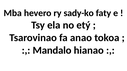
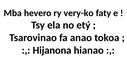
sady-ko: sady-ko -> very-ko (79, 13)
Mandalo: Mandalo -> Hijanona (52, 51)
